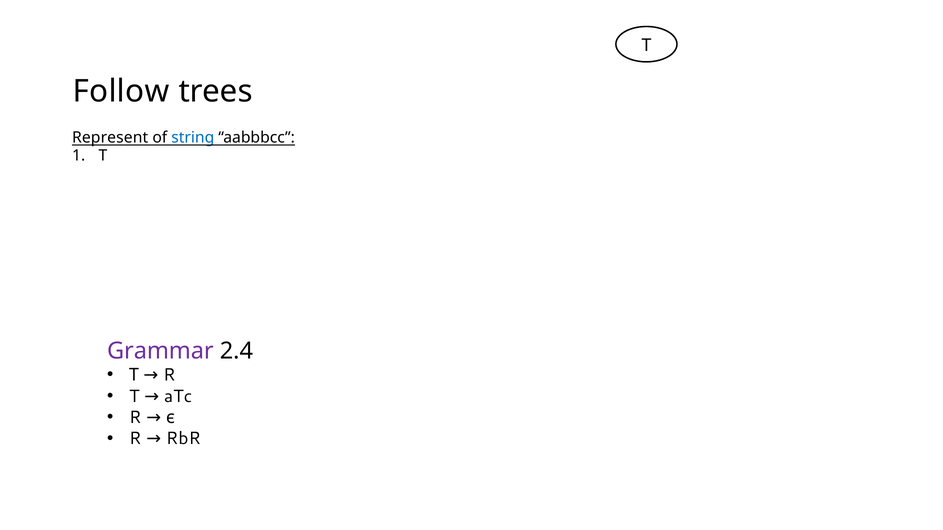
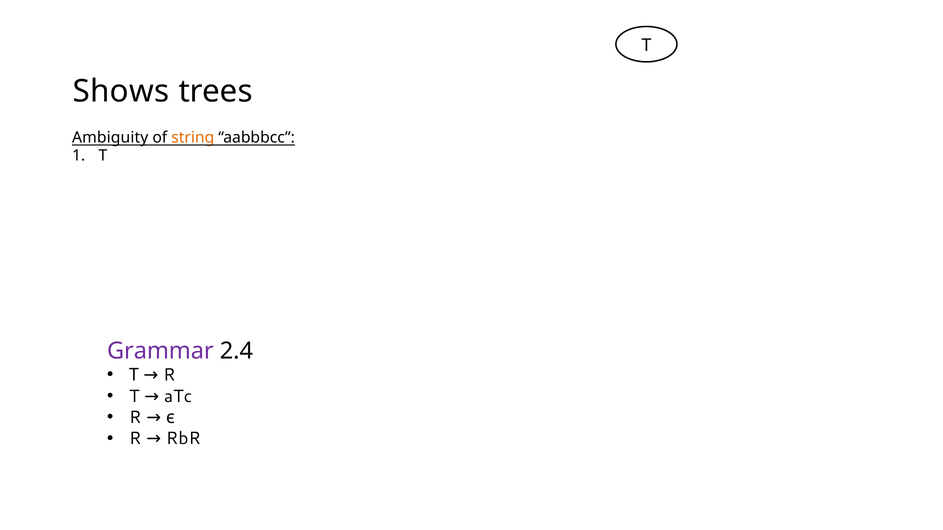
Follow: Follow -> Shows (121, 91)
Represent: Represent -> Ambiguity (110, 138)
string colour: blue -> orange (193, 138)
